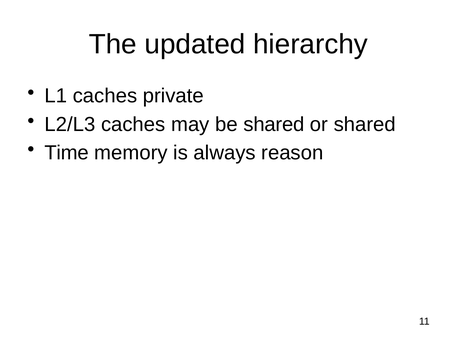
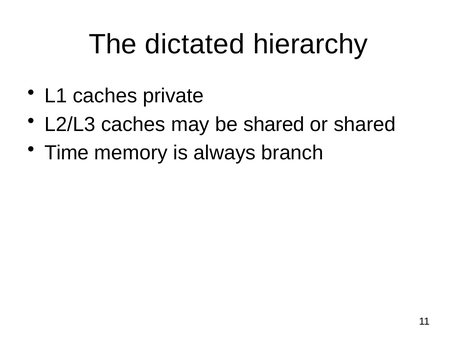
updated: updated -> dictated (195, 44)
reason: reason -> branch (292, 153)
